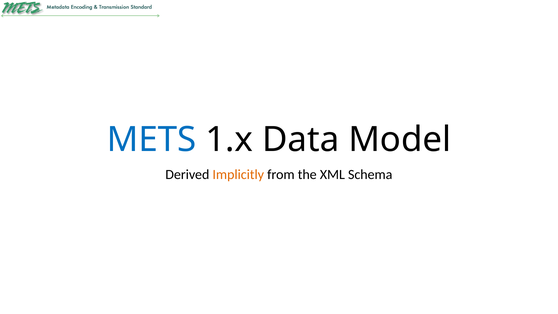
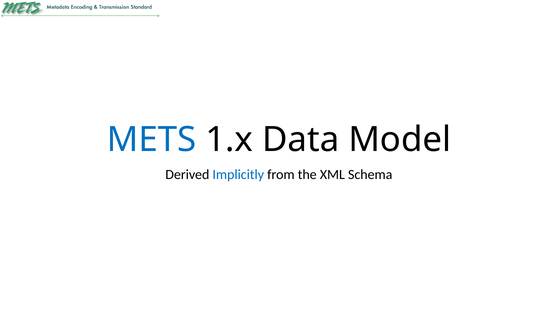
Implicitly colour: orange -> blue (238, 174)
